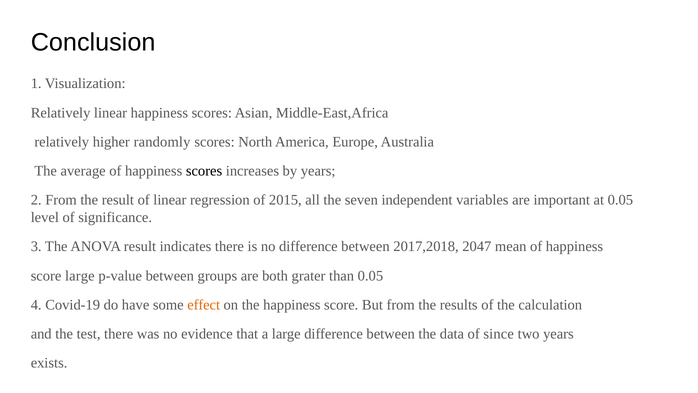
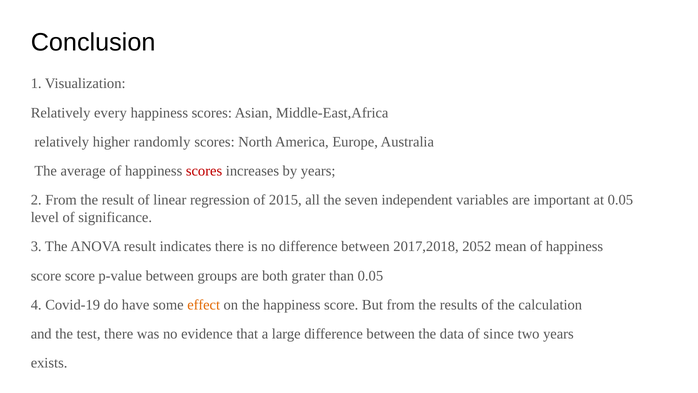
Relatively linear: linear -> every (110, 113)
scores colour: black -> red (204, 171)
2047: 2047 -> 2052 (477, 246)
score large: large -> score (80, 275)
